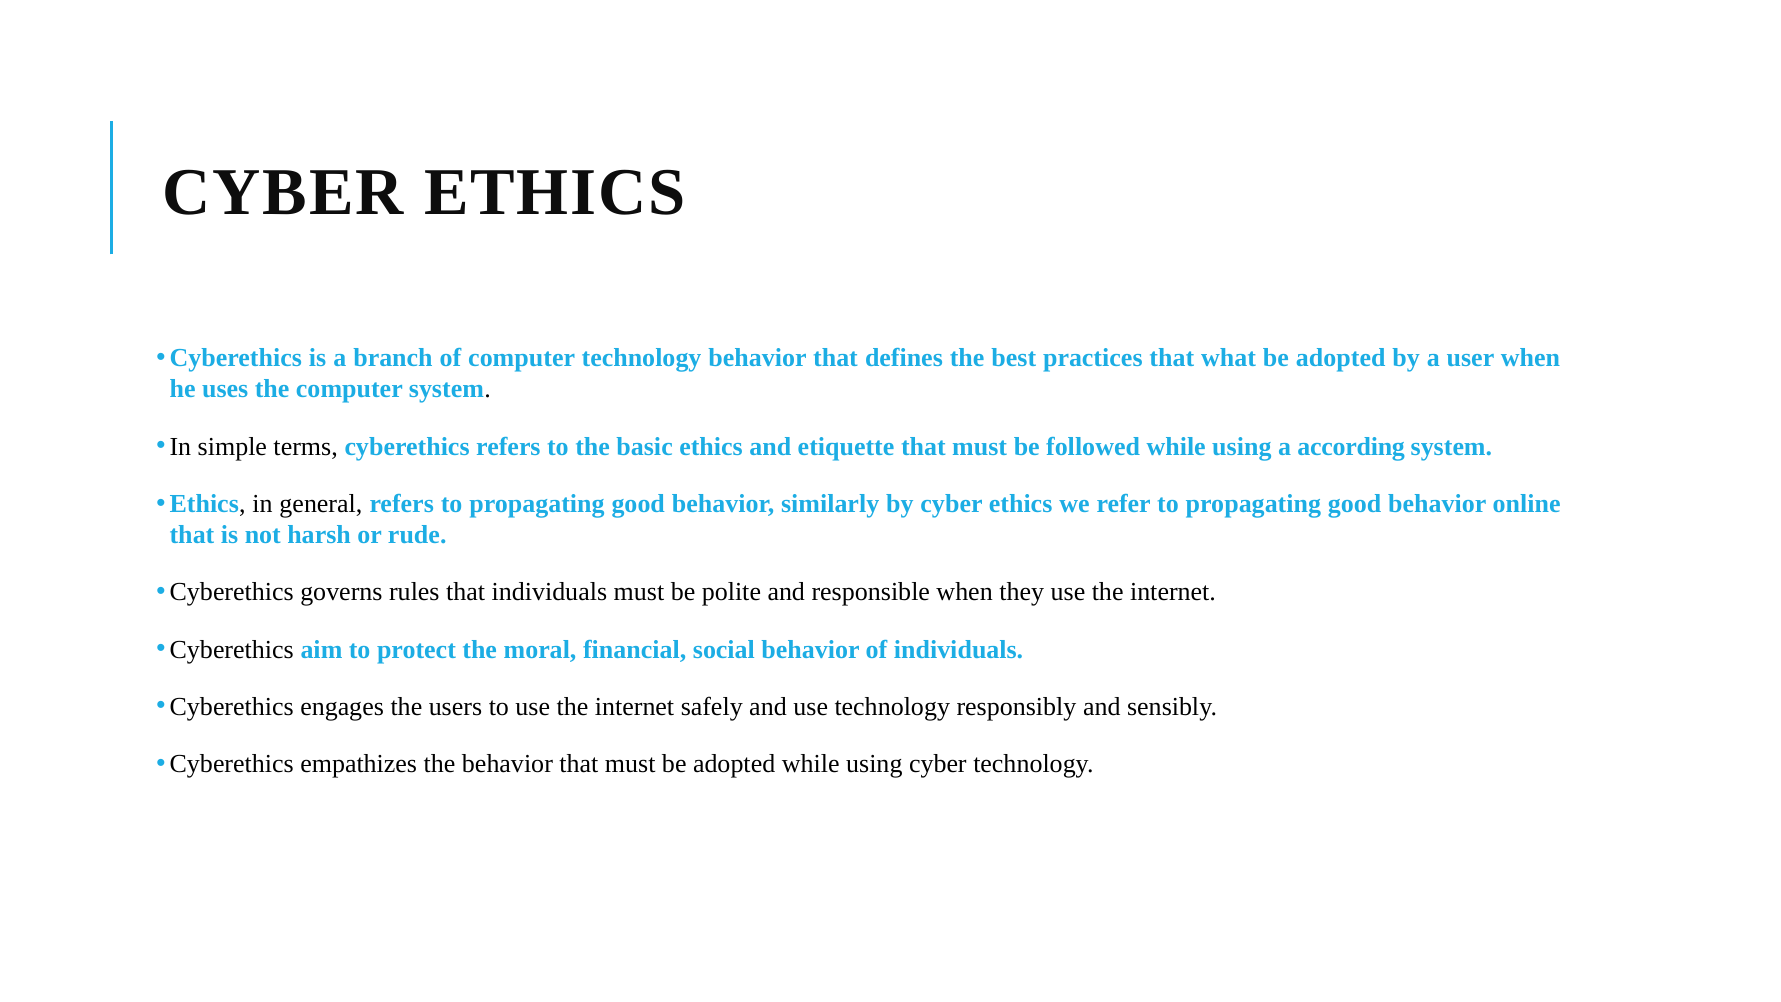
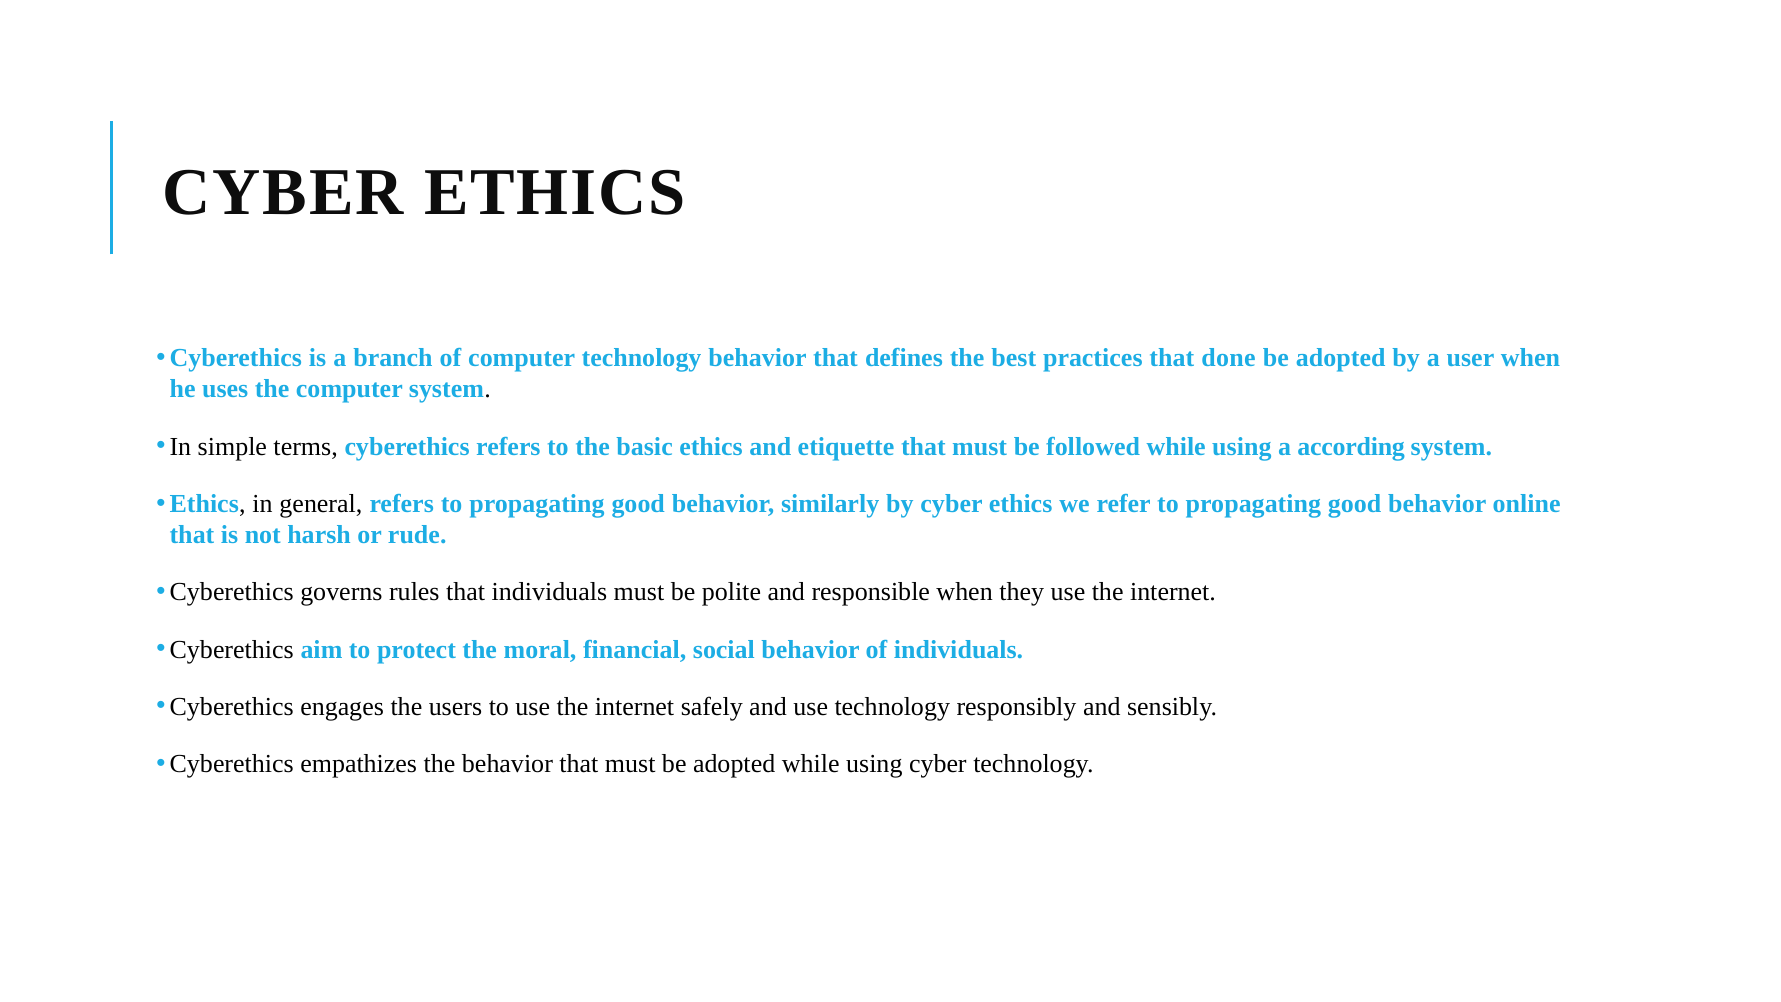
what: what -> done (1228, 358)
